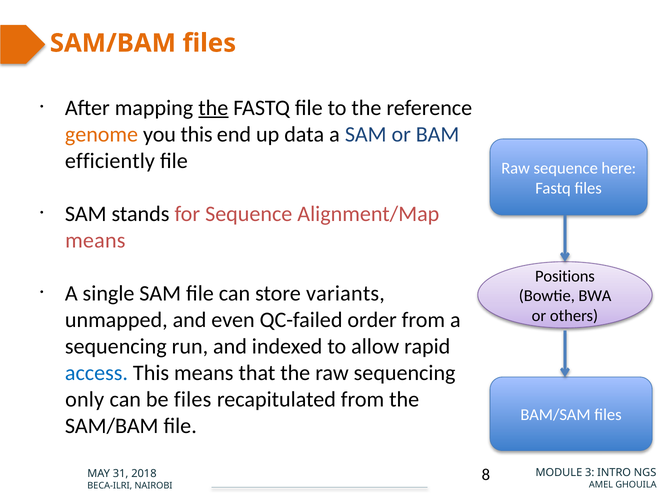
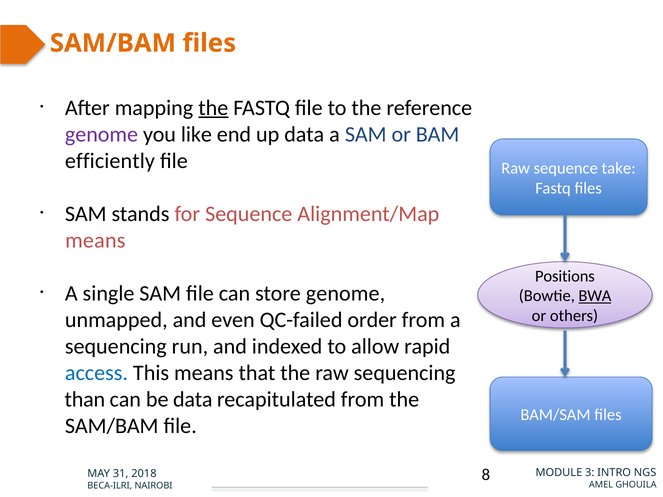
genome colour: orange -> purple (101, 134)
you this: this -> like (196, 134)
here: here -> take (619, 168)
store variants: variants -> genome (346, 294)
BWA underline: none -> present (595, 296)
only: only -> than (85, 400)
be files: files -> data (193, 400)
